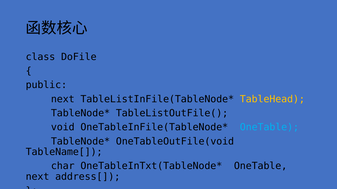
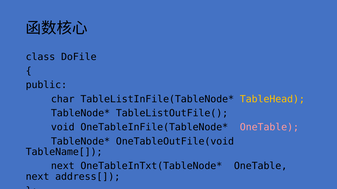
next: next -> char (63, 99)
OneTable colour: light blue -> pink (269, 128)
char: char -> next (63, 167)
